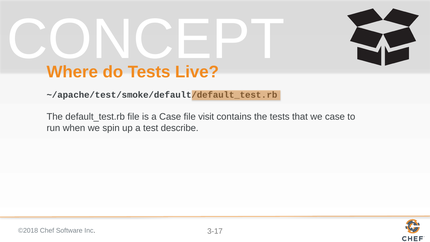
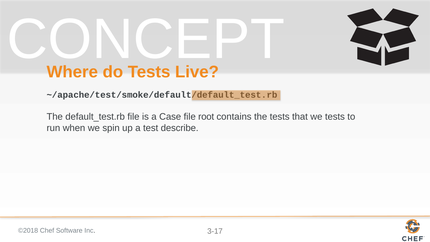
visit: visit -> root (206, 117)
we case: case -> tests (335, 117)
